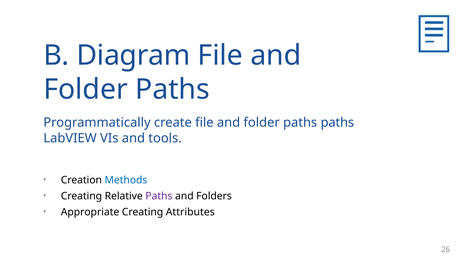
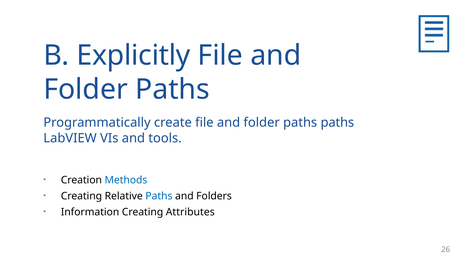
Diagram: Diagram -> Explicitly (133, 55)
Paths colour: purple -> blue (159, 196)
Appropriate: Appropriate -> Information (90, 212)
